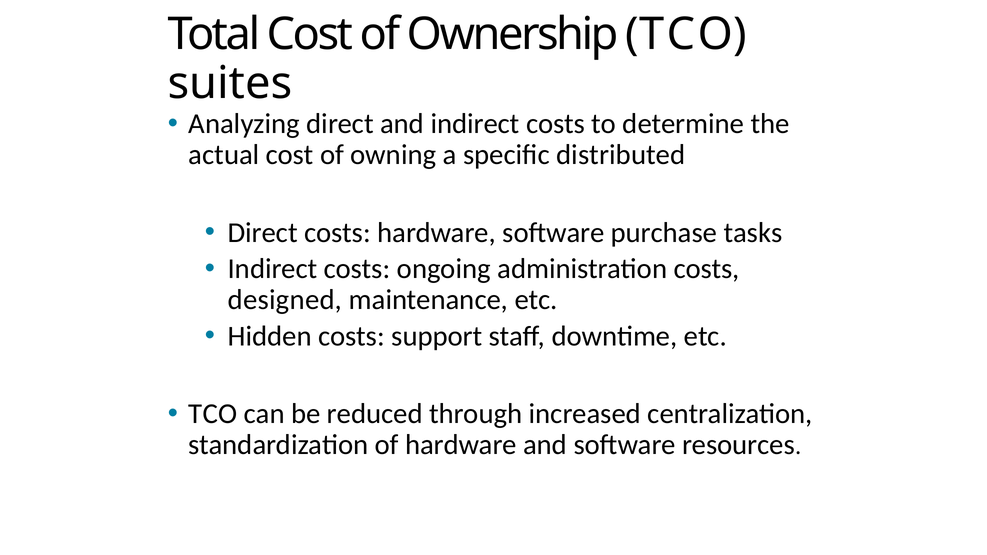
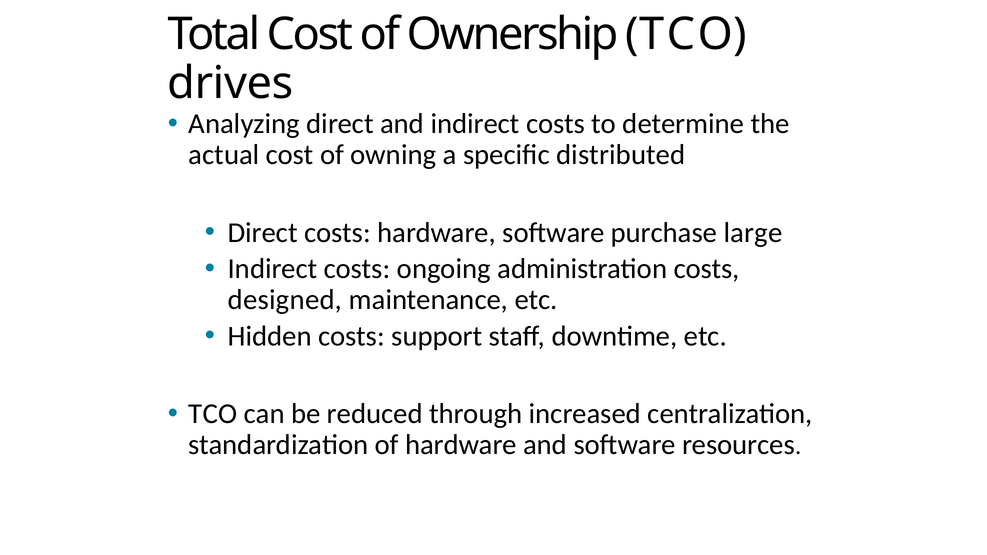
suites: suites -> drives (230, 83)
tasks: tasks -> large (753, 233)
